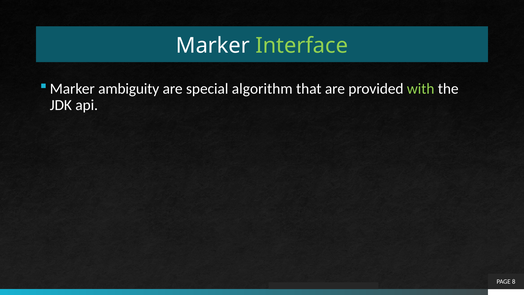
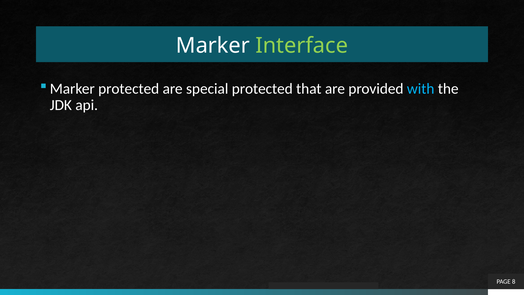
Marker ambiguity: ambiguity -> protected (129, 89)
special algorithm: algorithm -> protected (262, 89)
with colour: light green -> light blue (421, 89)
